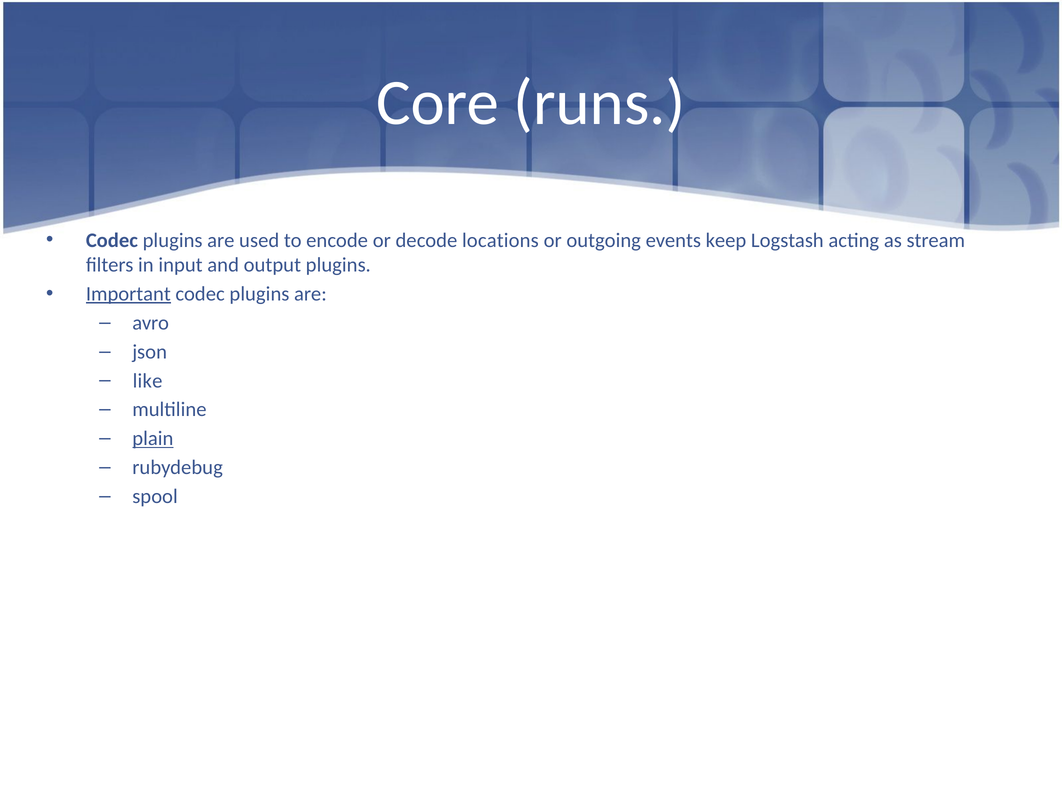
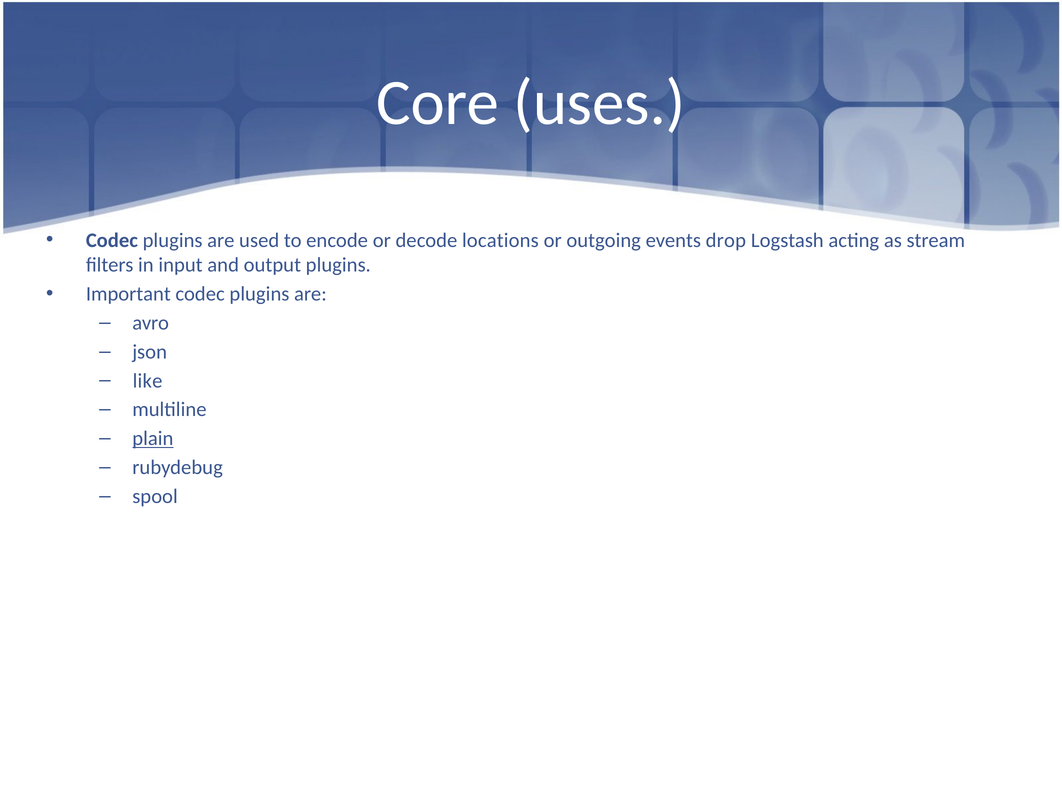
runs: runs -> uses (600, 103)
keep: keep -> drop (726, 240)
Important underline: present -> none (128, 294)
